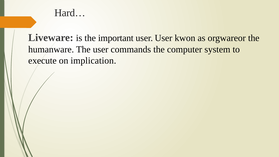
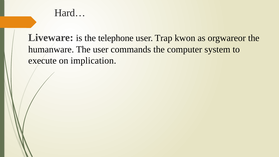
important: important -> telephone (116, 38)
user User: User -> Trap (164, 38)
